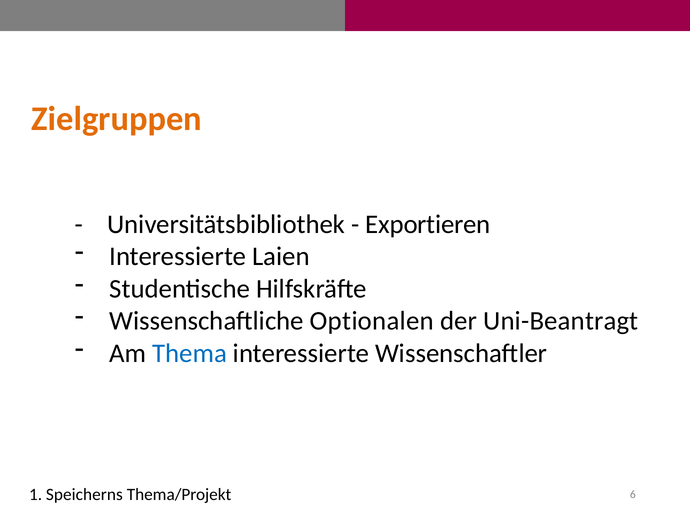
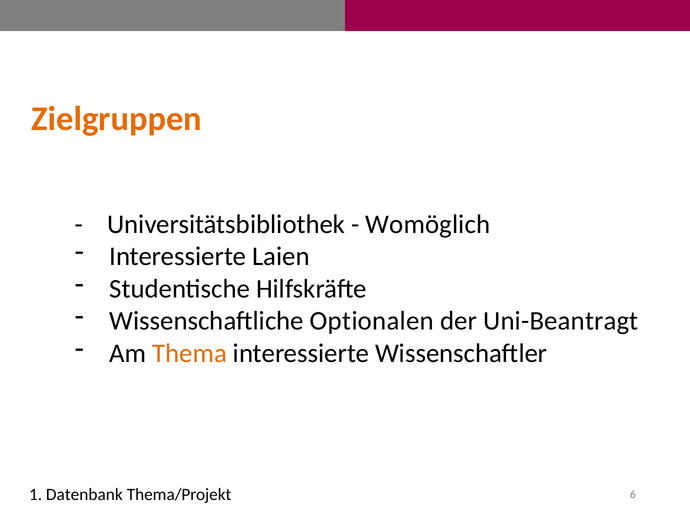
Exportieren: Exportieren -> Womöglich (428, 224)
Thema colour: blue -> orange (190, 353)
Speicherns: Speicherns -> Datenbank (84, 494)
